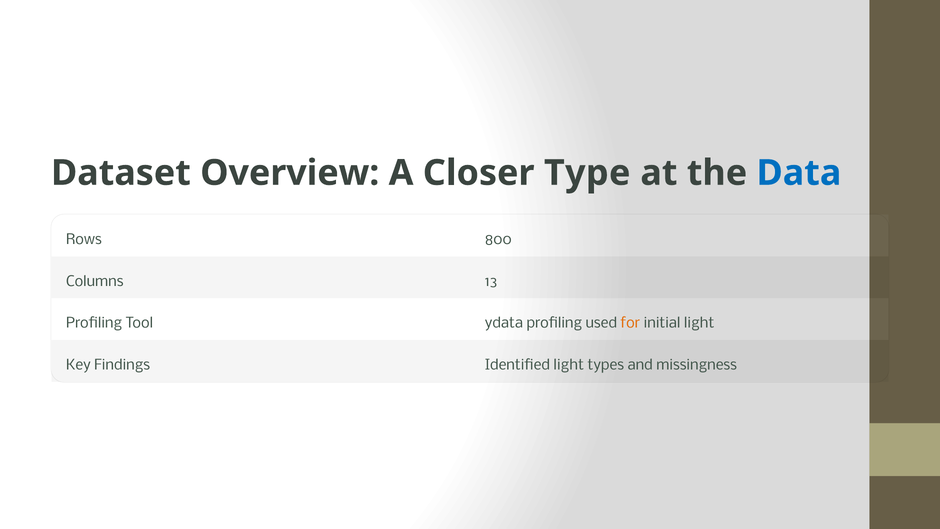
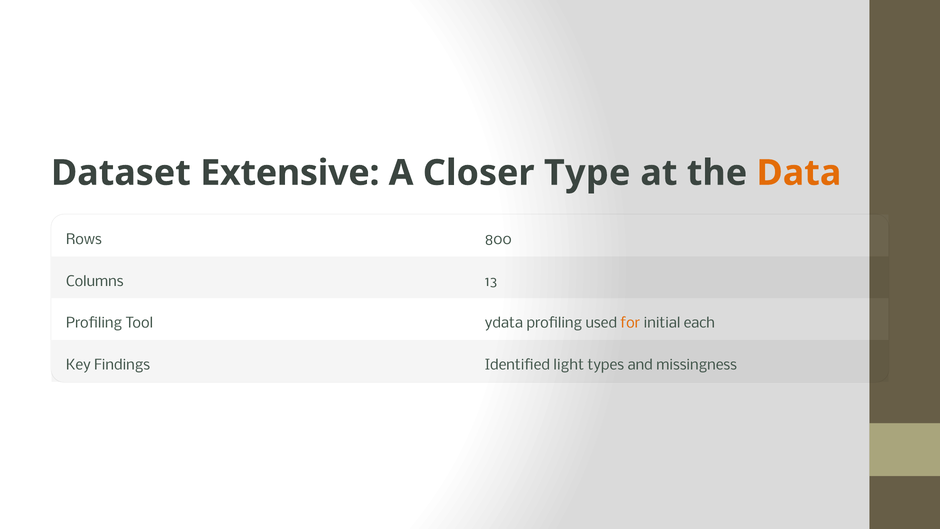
Overview: Overview -> Extensive (290, 173)
Data colour: blue -> orange (799, 173)
initial light: light -> each (699, 323)
